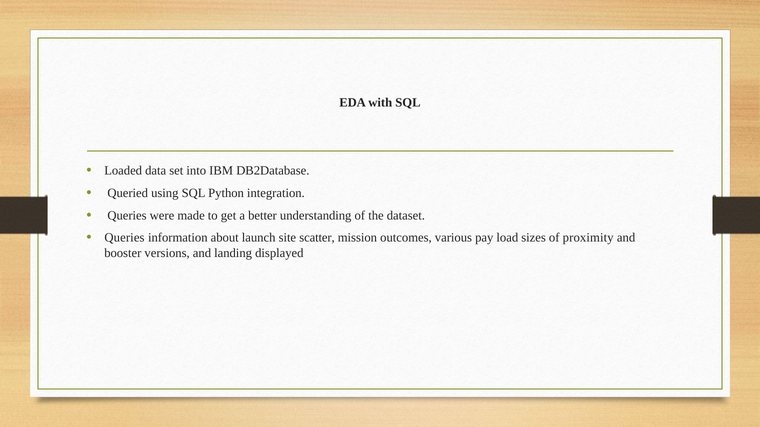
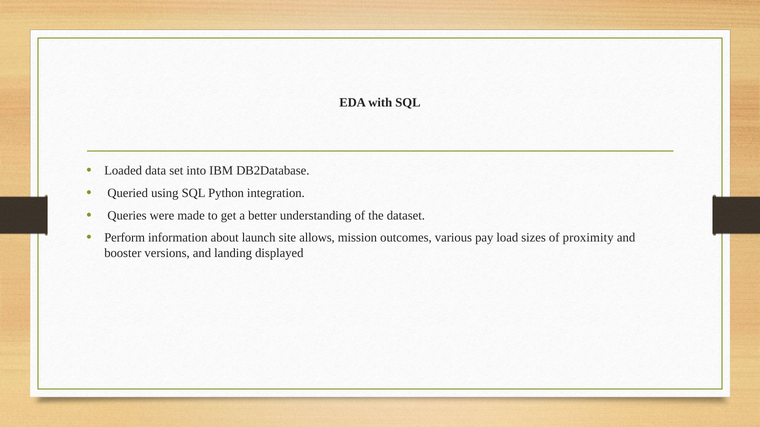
Queries: Queries -> Perform (125, 238)
scatter: scatter -> allows (317, 238)
